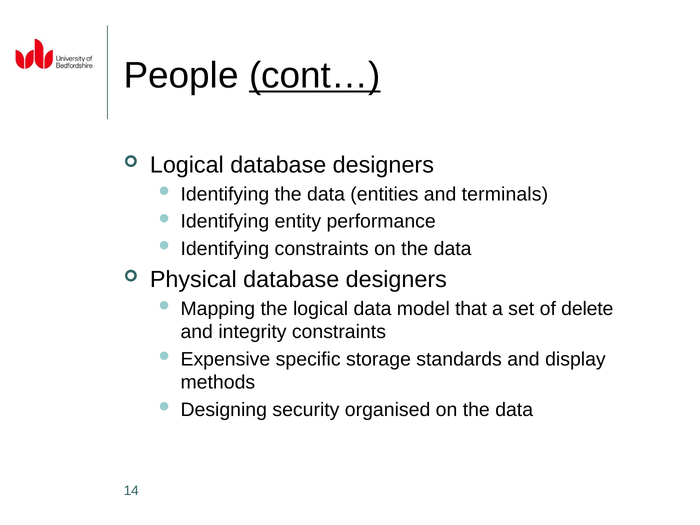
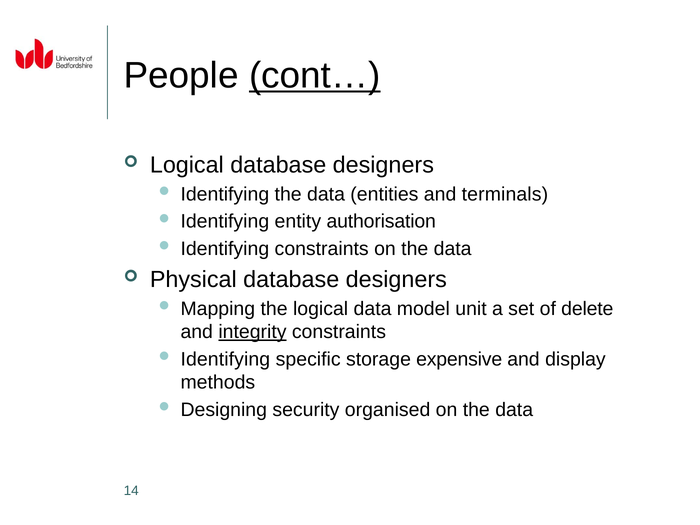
performance: performance -> authorisation (381, 221)
that: that -> unit (471, 309)
integrity underline: none -> present (252, 332)
Expensive: Expensive -> Identifying (225, 359)
standards: standards -> expensive (459, 359)
